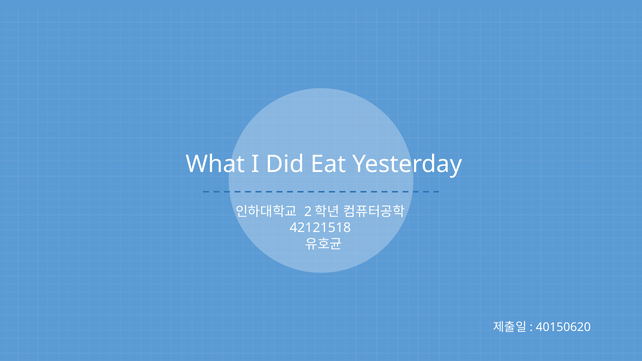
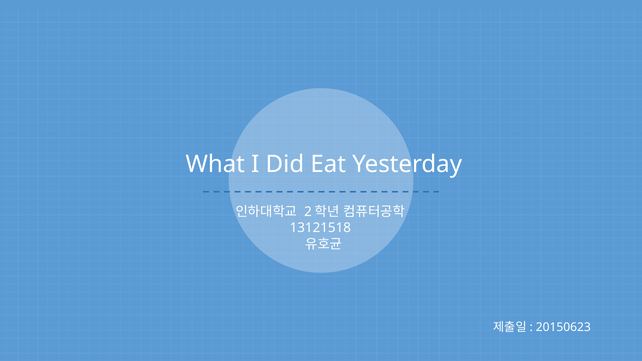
42121518: 42121518 -> 13121518 (320, 228)
40150620: 40150620 -> 20150623 (563, 327)
